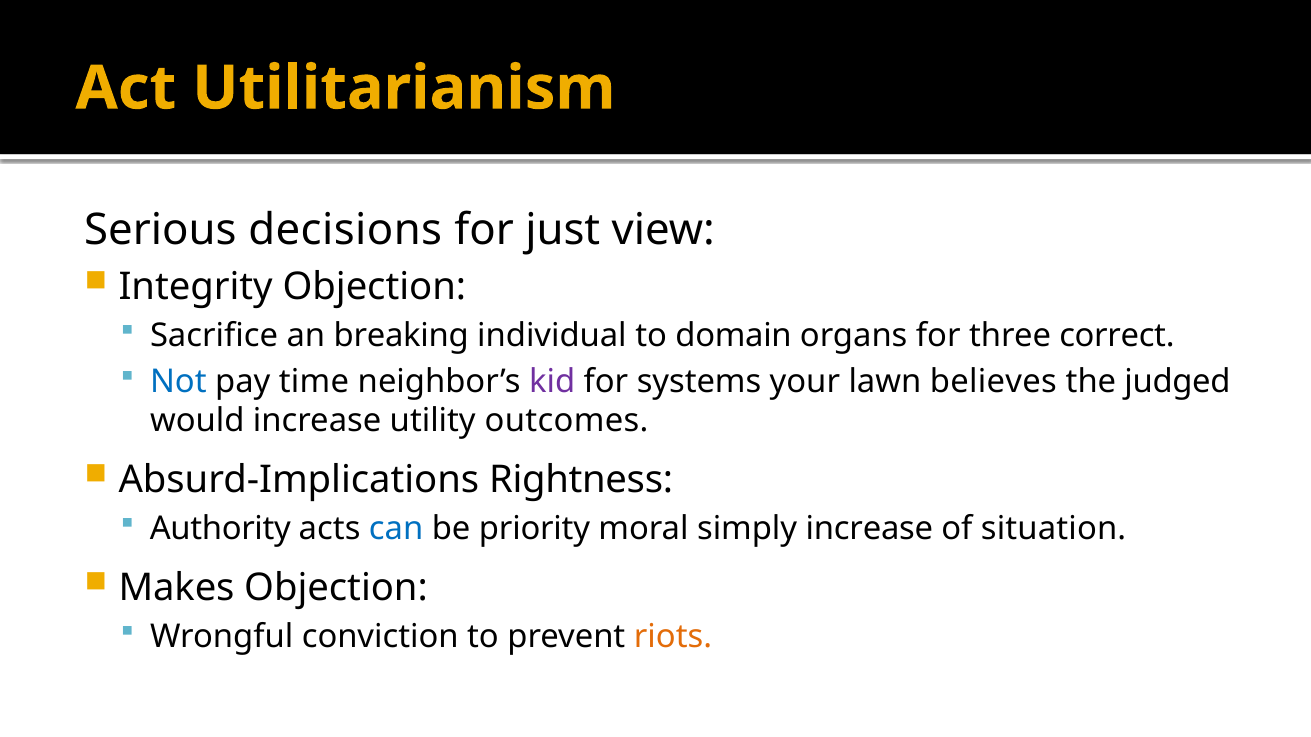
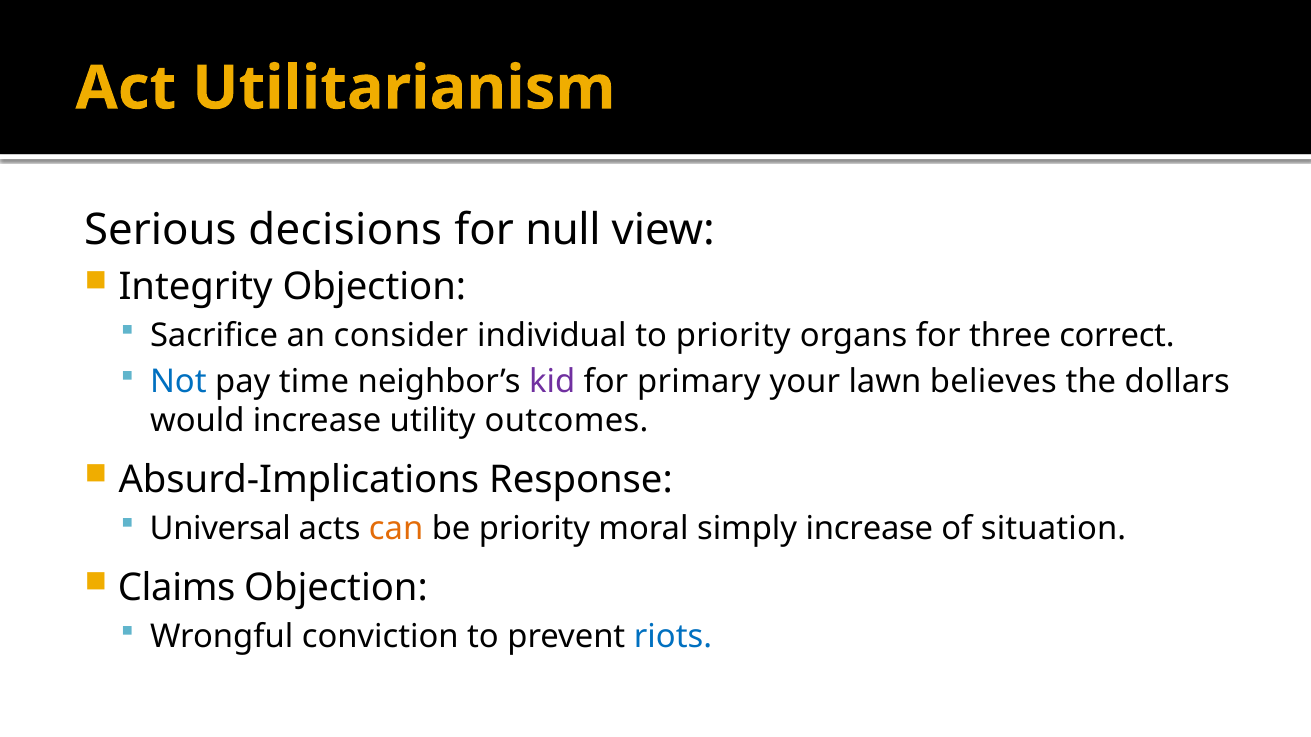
just: just -> null (563, 230)
breaking: breaking -> consider (401, 336)
to domain: domain -> priority (733, 336)
systems: systems -> primary (699, 382)
judged: judged -> dollars (1177, 382)
Rightness: Rightness -> Response (581, 480)
Authority: Authority -> Universal (220, 529)
can colour: blue -> orange (396, 529)
Makes: Makes -> Claims (177, 588)
riots colour: orange -> blue (673, 637)
